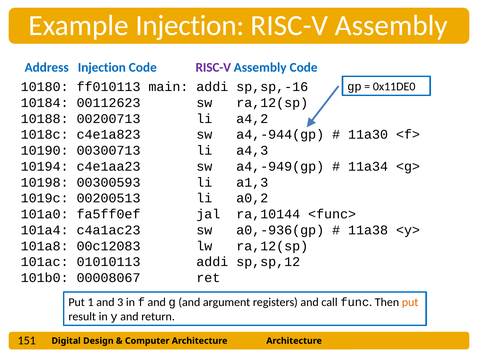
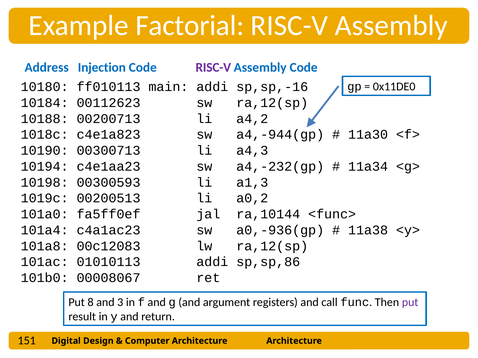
Example Injection: Injection -> Factorial (190, 25)
a4,-949(gp: a4,-949(gp -> a4,-232(gp (280, 167)
sp,sp,12: sp,sp,12 -> sp,sp,86 (268, 262)
1: 1 -> 8 (91, 303)
put colour: orange -> purple (410, 303)
